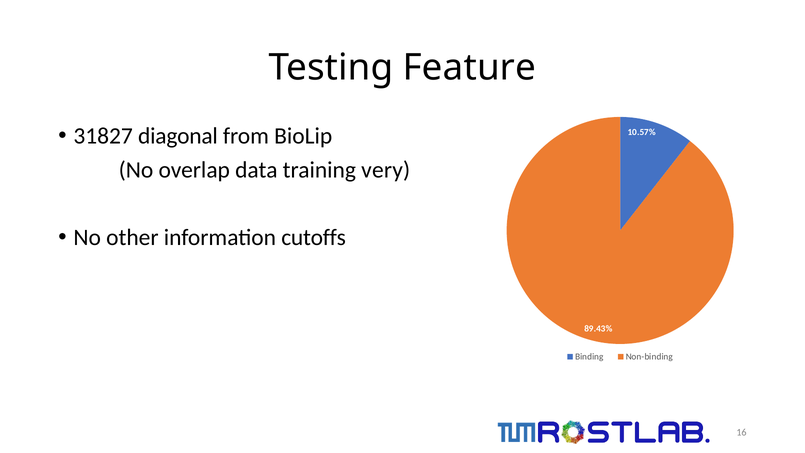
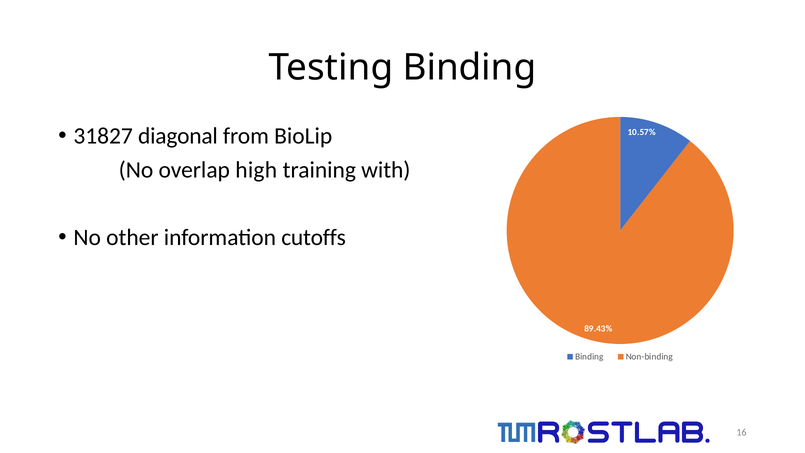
Testing Feature: Feature -> Binding (469, 68)
data: data -> high (256, 170)
very: very -> with (386, 170)
